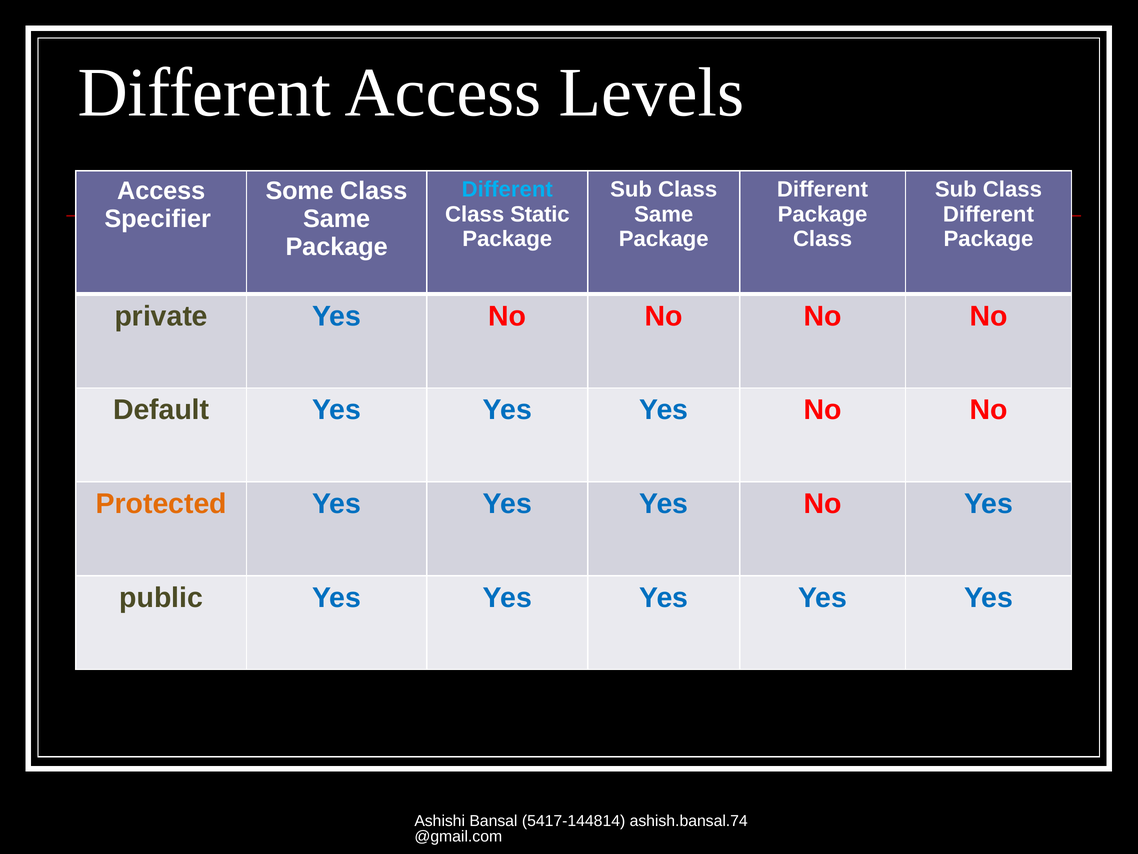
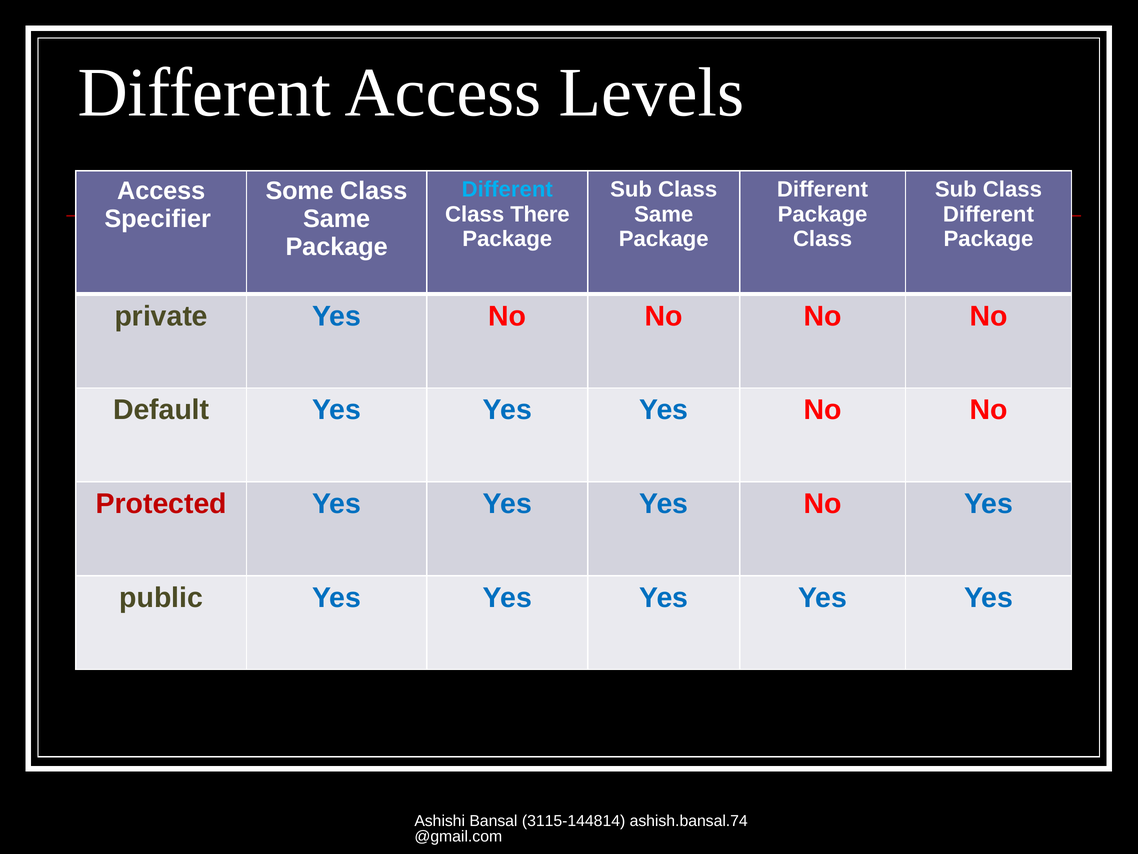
Static: Static -> There (540, 214)
Protected colour: orange -> red (161, 504)
5417-144814: 5417-144814 -> 3115-144814 (574, 820)
